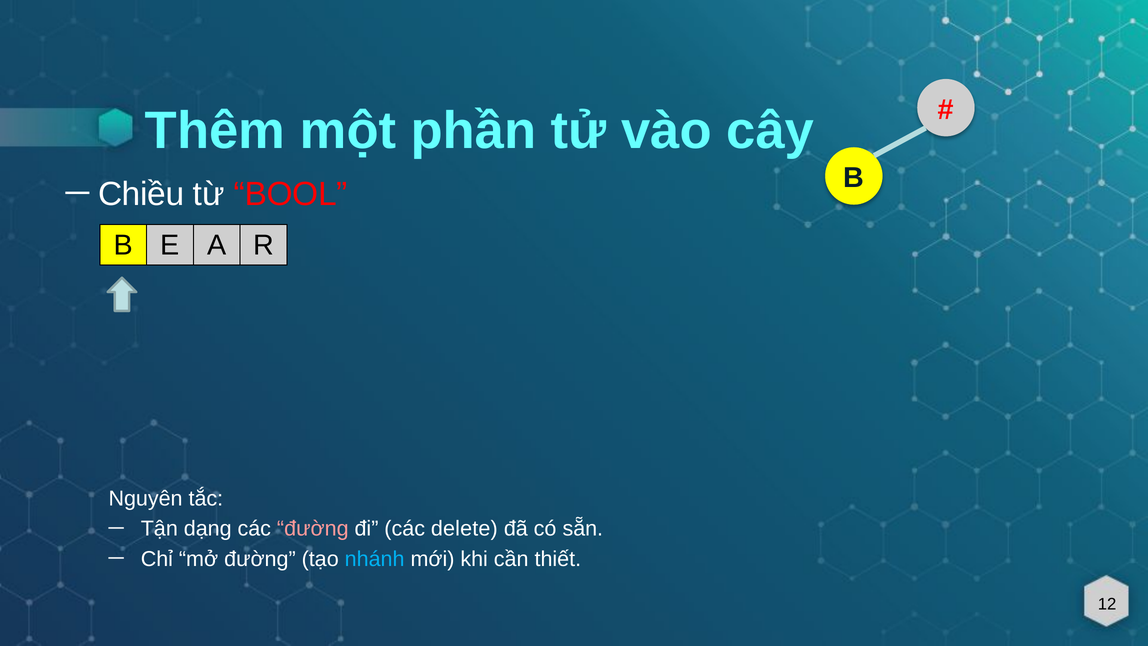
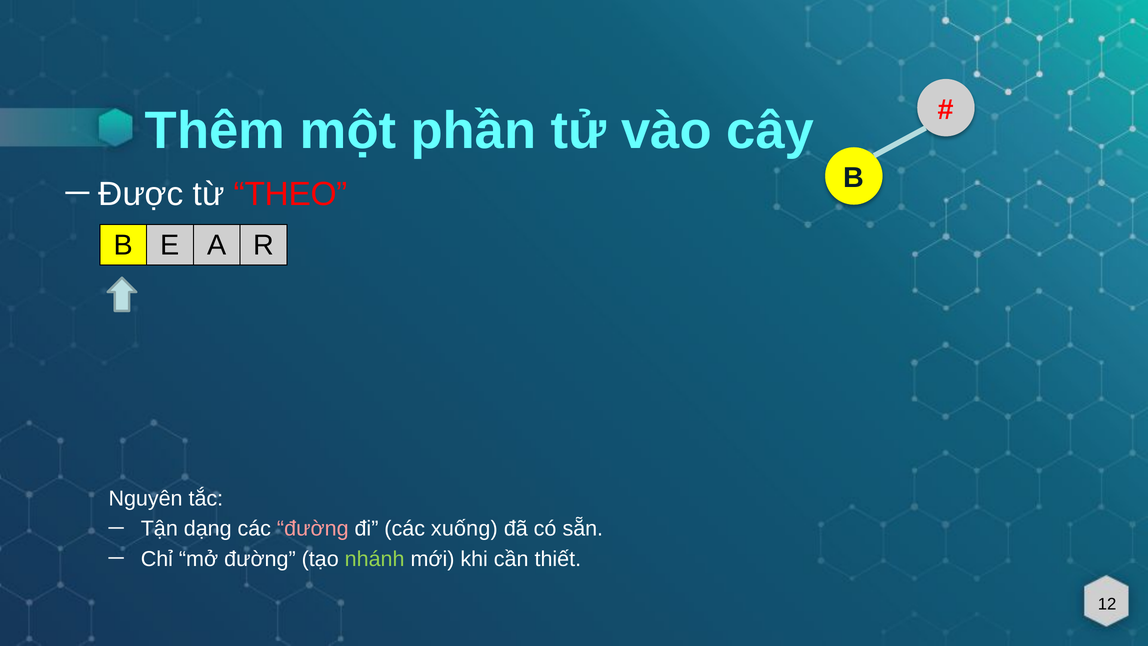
Chiều: Chiều -> Được (141, 194)
BOOL: BOOL -> THEO (291, 194)
delete: delete -> xuống (464, 529)
nhánh colour: light blue -> light green (375, 559)
